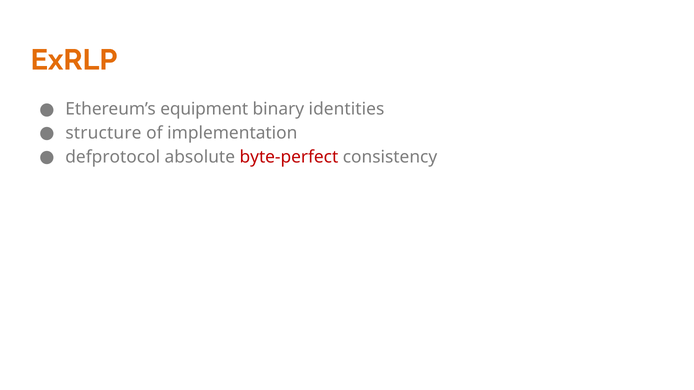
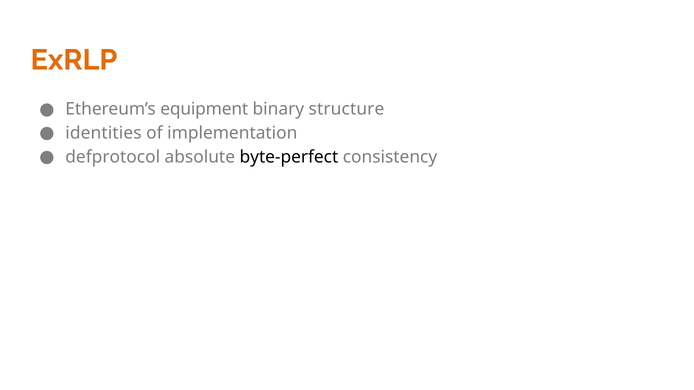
identities: identities -> structure (346, 109)
structure: structure -> identities (103, 133)
byte-perfect colour: red -> black (289, 157)
